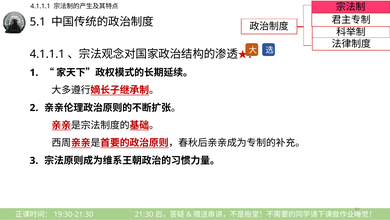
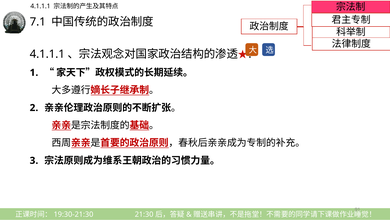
5.1: 5.1 -> 7.1 (38, 22)
